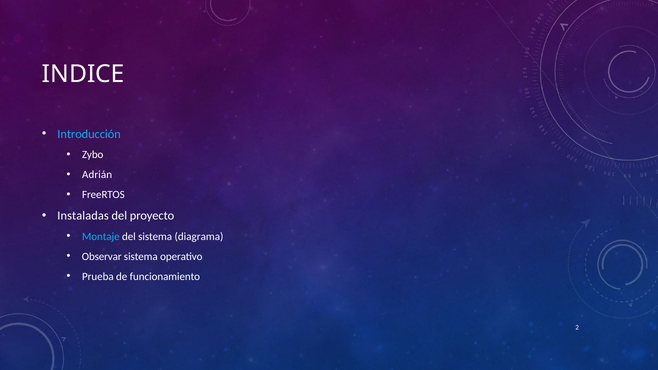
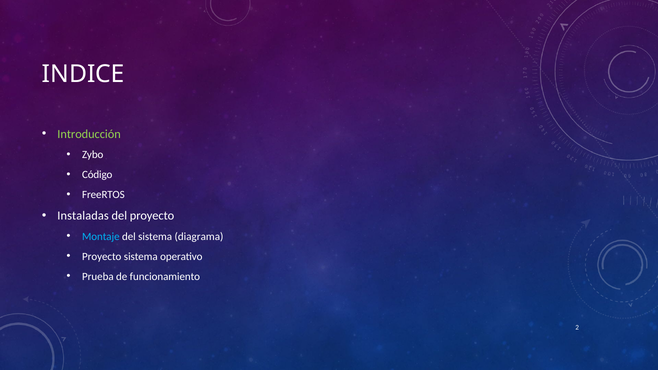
Introducción colour: light blue -> light green (89, 134)
Adrián: Adrián -> Código (97, 175)
Observar: Observar -> Proyecto (102, 256)
